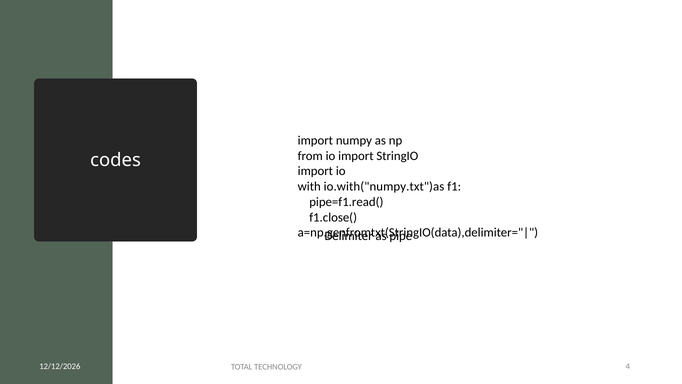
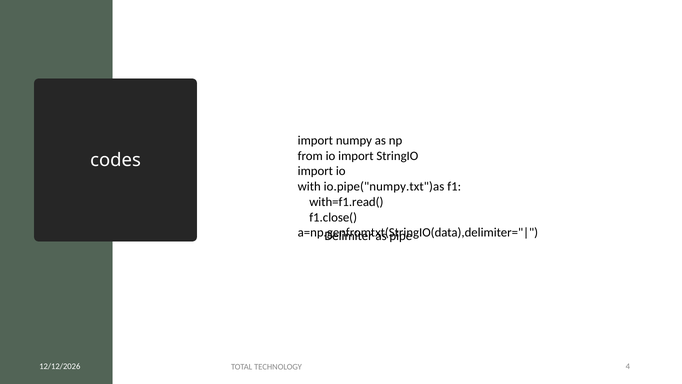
io.with("numpy.txt")as: io.with("numpy.txt")as -> io.pipe("numpy.txt")as (384, 186)
pipe=f1.read(: pipe=f1.read( -> with=f1.read( (346, 202)
